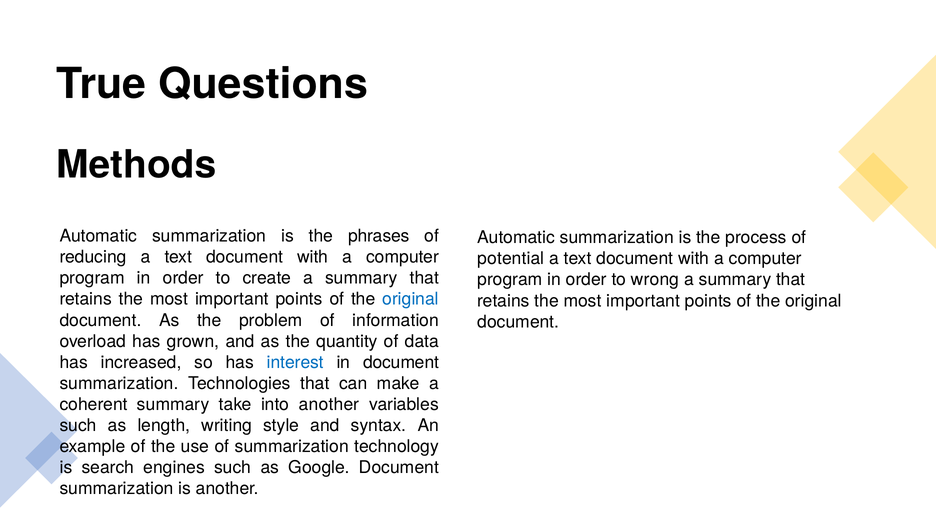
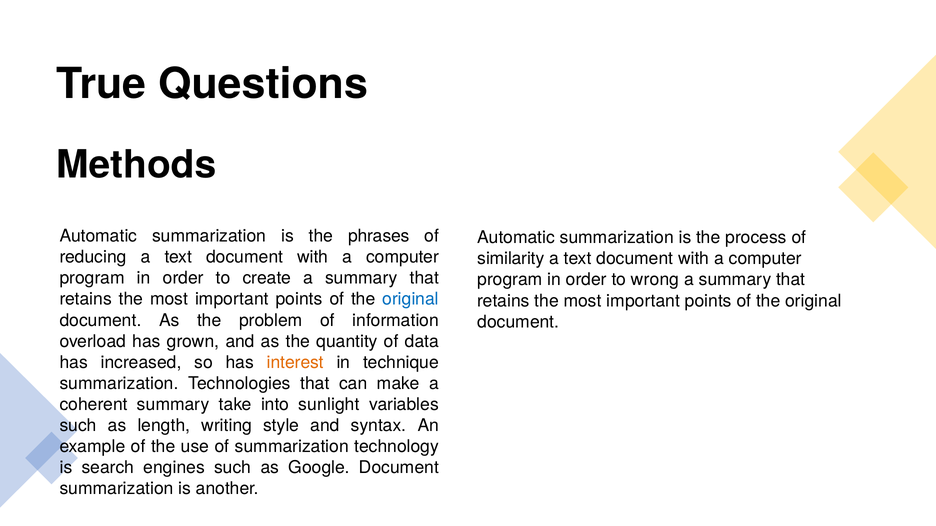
potential: potential -> similarity (511, 259)
interest colour: blue -> orange (295, 363)
in document: document -> technique (401, 363)
into another: another -> sunlight (329, 405)
